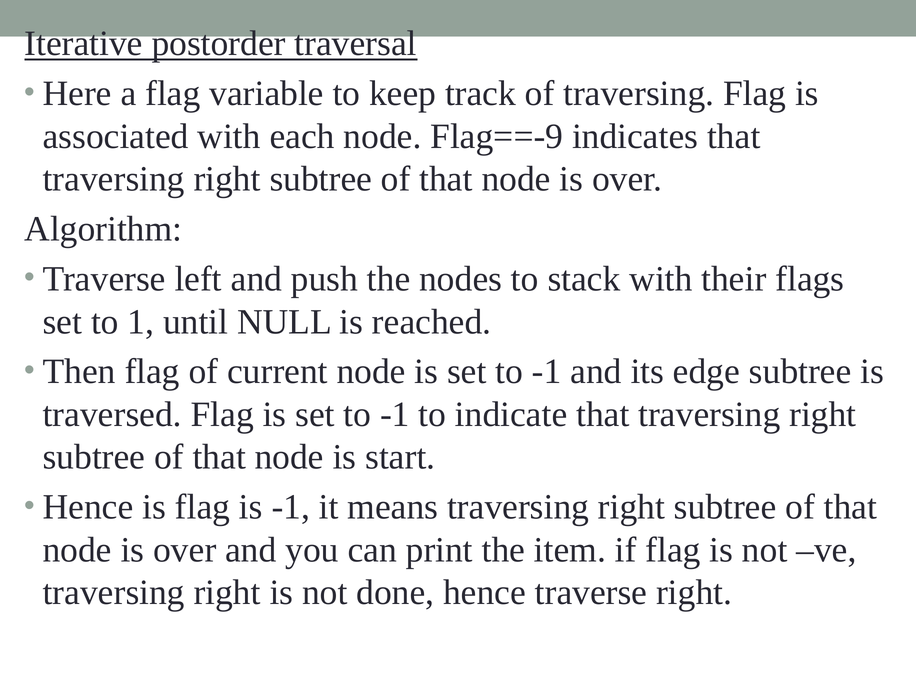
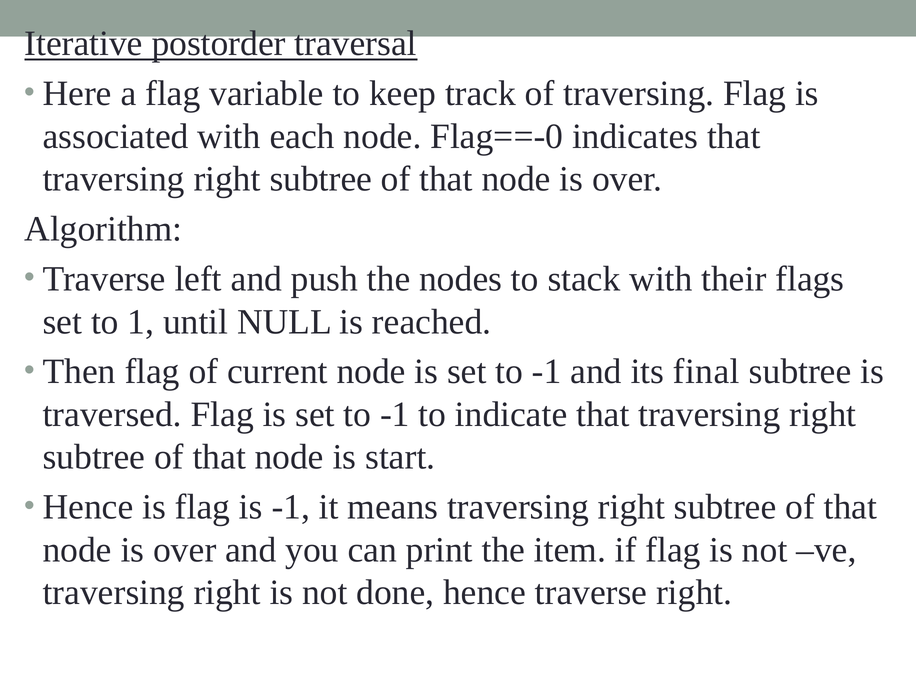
Flag==-9: Flag==-9 -> Flag==-0 (497, 136)
edge: edge -> final (706, 372)
